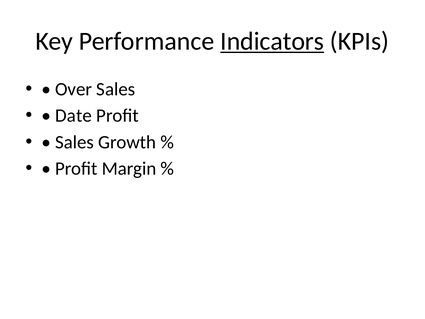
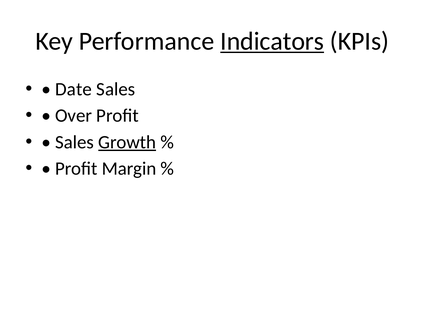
Over: Over -> Date (74, 89)
Date: Date -> Over (74, 116)
Growth underline: none -> present (127, 142)
